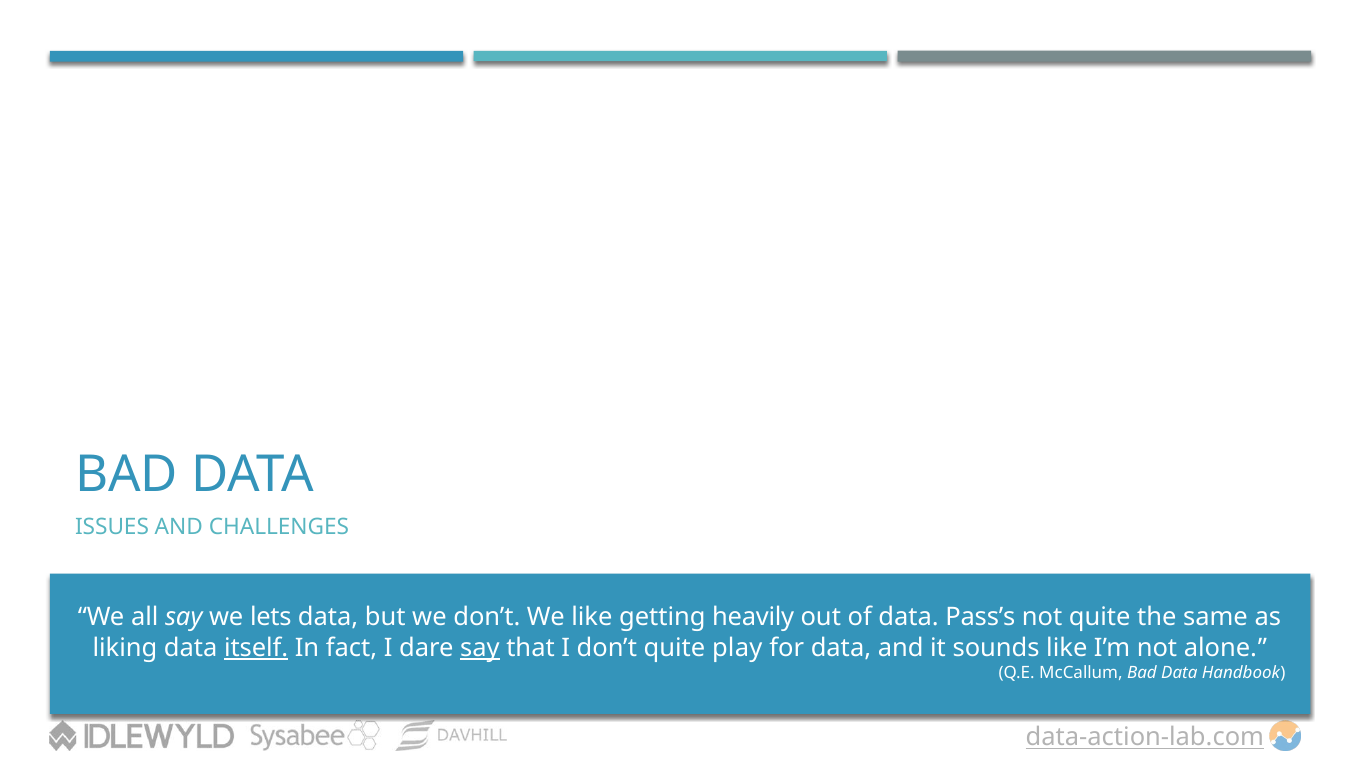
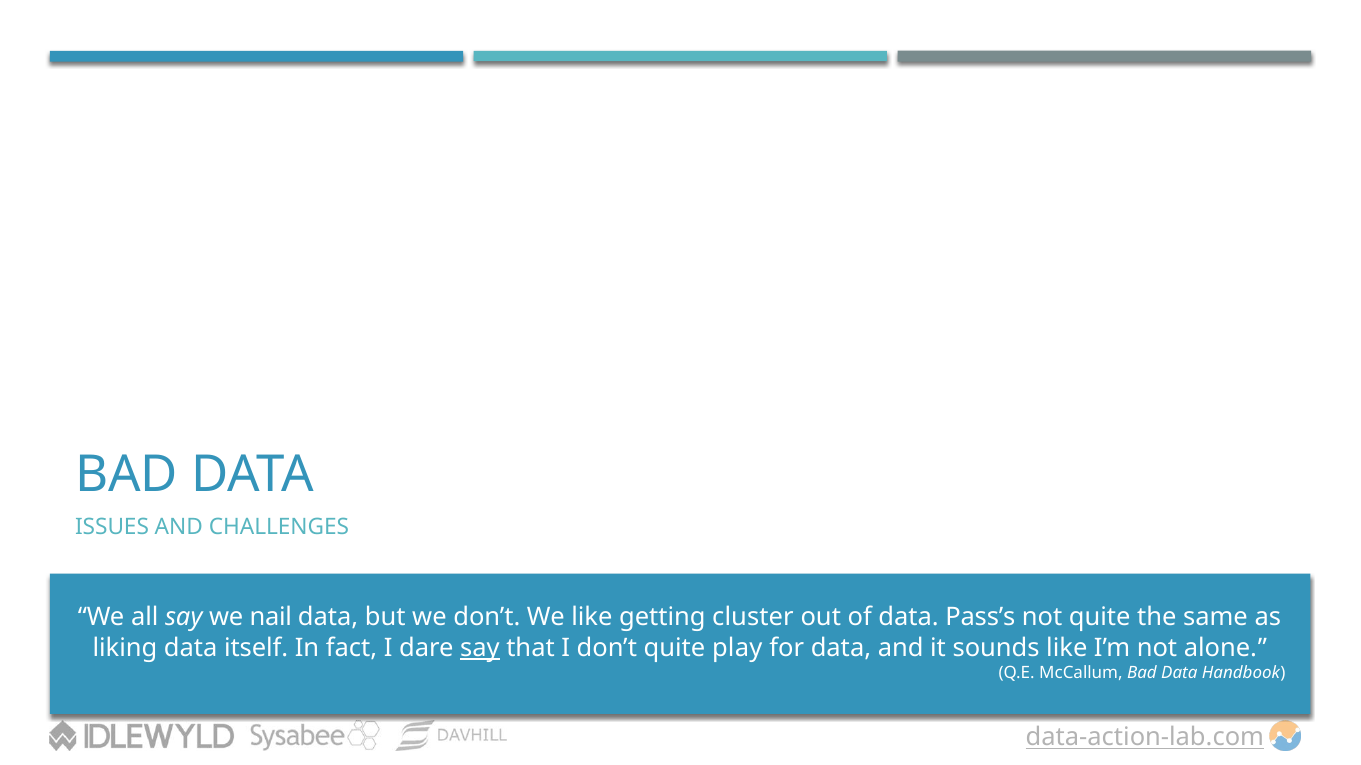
lets: lets -> nail (271, 618)
heavily: heavily -> cluster (753, 618)
itself underline: present -> none (256, 649)
